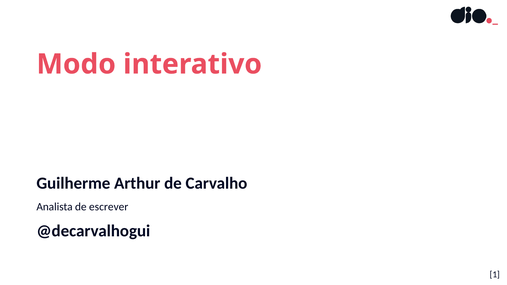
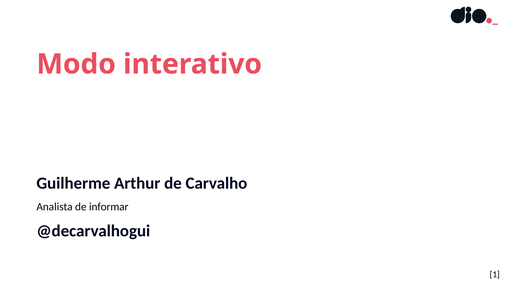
escrever: escrever -> informar (109, 207)
